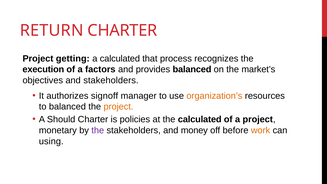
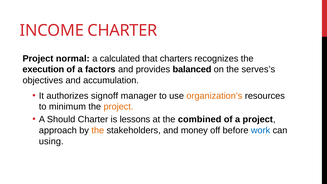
RETURN: RETURN -> INCOME (52, 31)
getting: getting -> normal (73, 58)
process: process -> charters (176, 58)
market’s: market’s -> serves’s (258, 69)
and stakeholders: stakeholders -> accumulation (111, 80)
to balanced: balanced -> minimum (67, 107)
policies: policies -> lessons (135, 119)
the calculated: calculated -> combined (200, 119)
monetary: monetary -> approach (58, 130)
the colour: purple -> orange (98, 130)
work colour: orange -> blue (261, 130)
